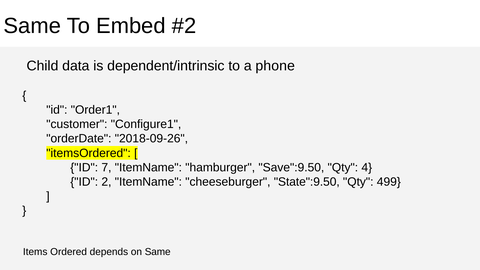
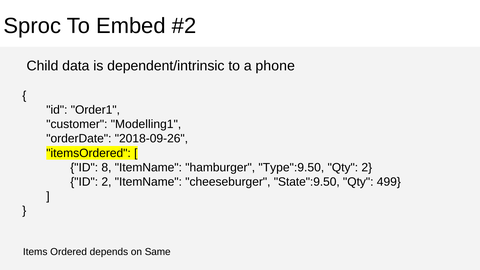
Same: Same -> Sproc (32, 26)
Configure1: Configure1 -> Modelling1 (146, 124)
7: 7 -> 8 (106, 167)
Save":9.50: Save":9.50 -> Type":9.50 (291, 167)
Qty 4: 4 -> 2 (367, 167)
